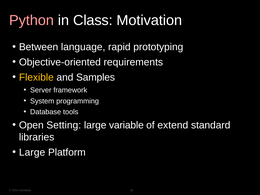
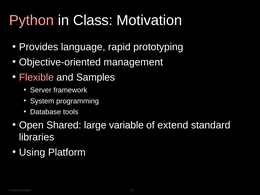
Between: Between -> Provides (39, 47)
requirements: requirements -> management (133, 62)
Flexible colour: yellow -> pink (36, 77)
Setting: Setting -> Shared (64, 125)
Large: Large -> Using (32, 152)
